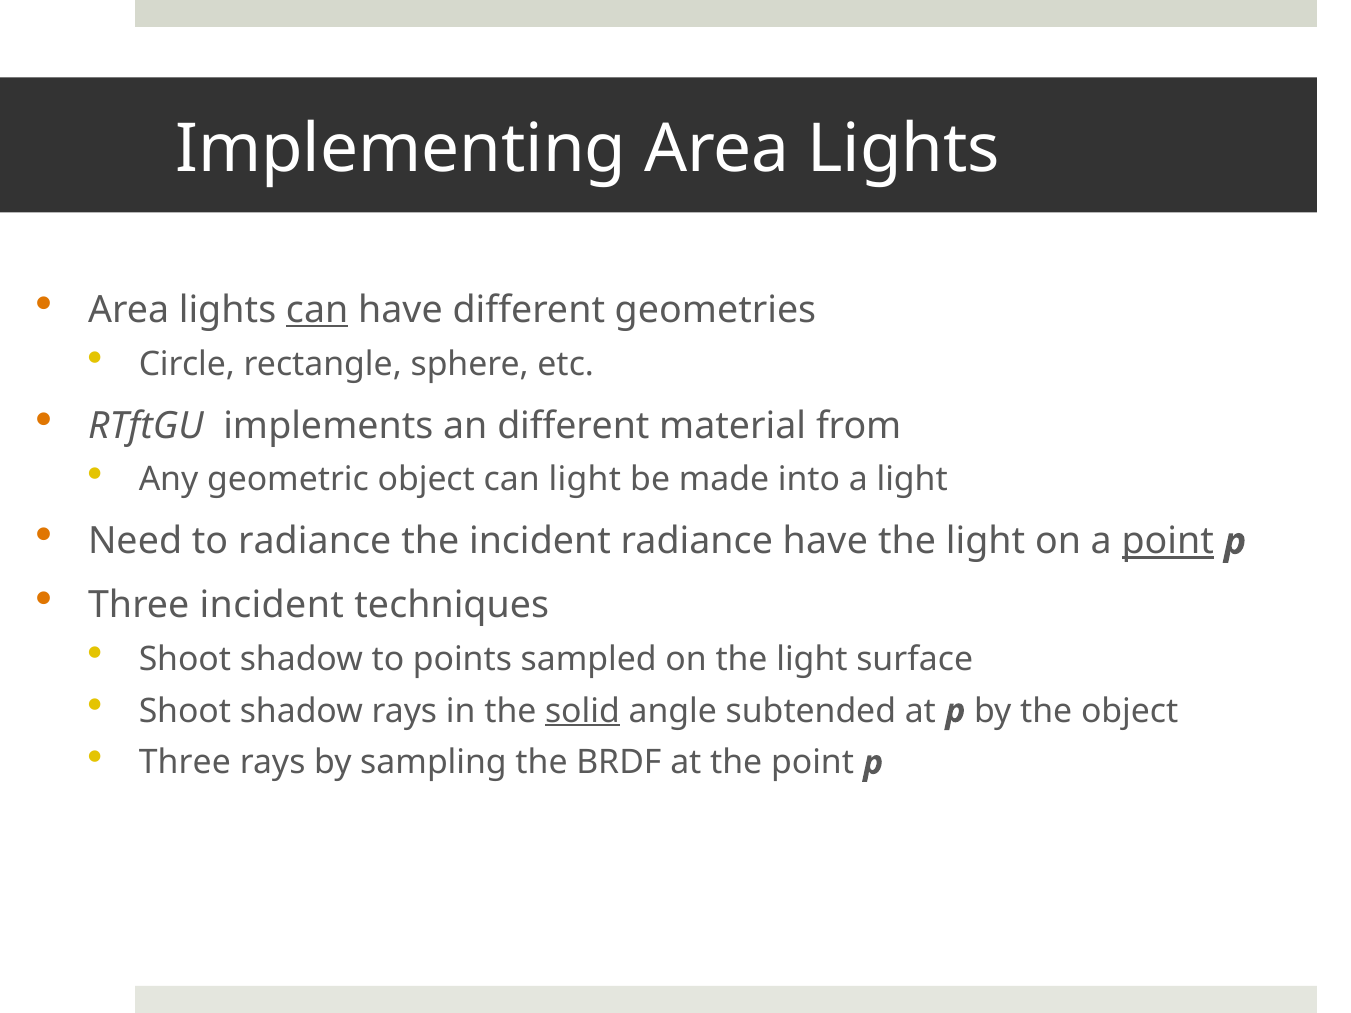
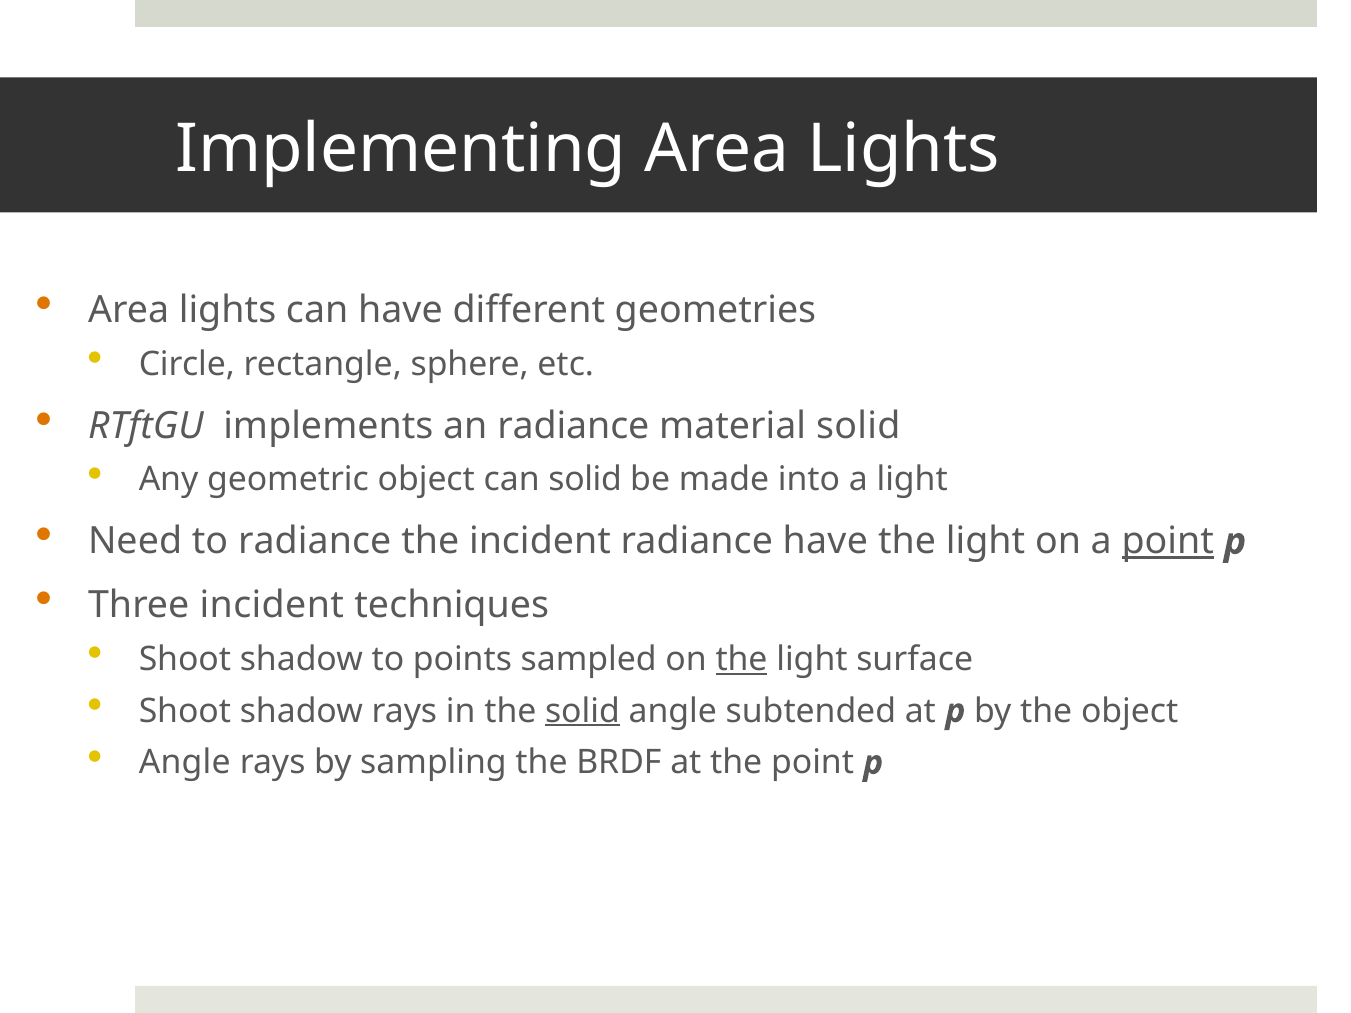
can underline: present -> none (317, 310)
an different: different -> radiance (573, 426)
material from: from -> solid (858, 426)
can light: light -> solid (585, 480)
the underline: none -> present (742, 659)
Three: Three -> Angle (185, 763)
